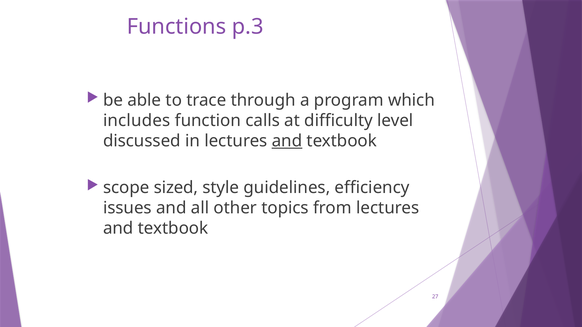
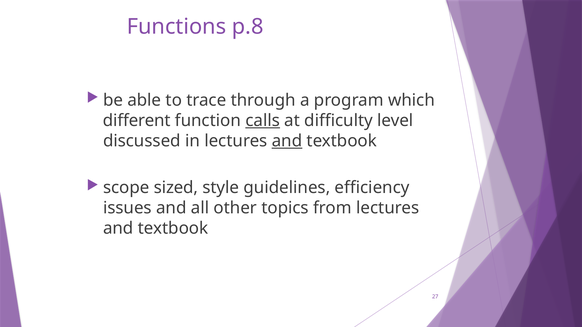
p.3: p.3 -> p.8 (248, 27)
includes: includes -> different (137, 121)
calls underline: none -> present (263, 121)
